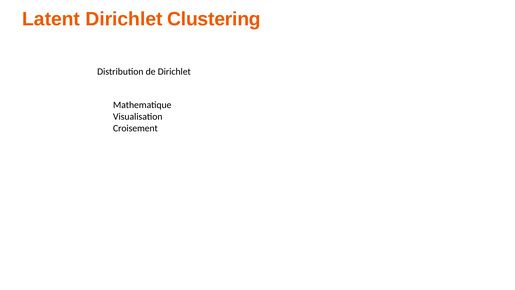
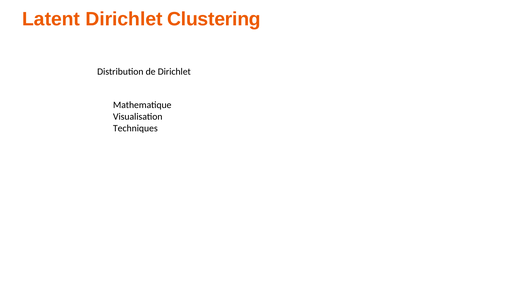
Croisement: Croisement -> Techniques (135, 128)
